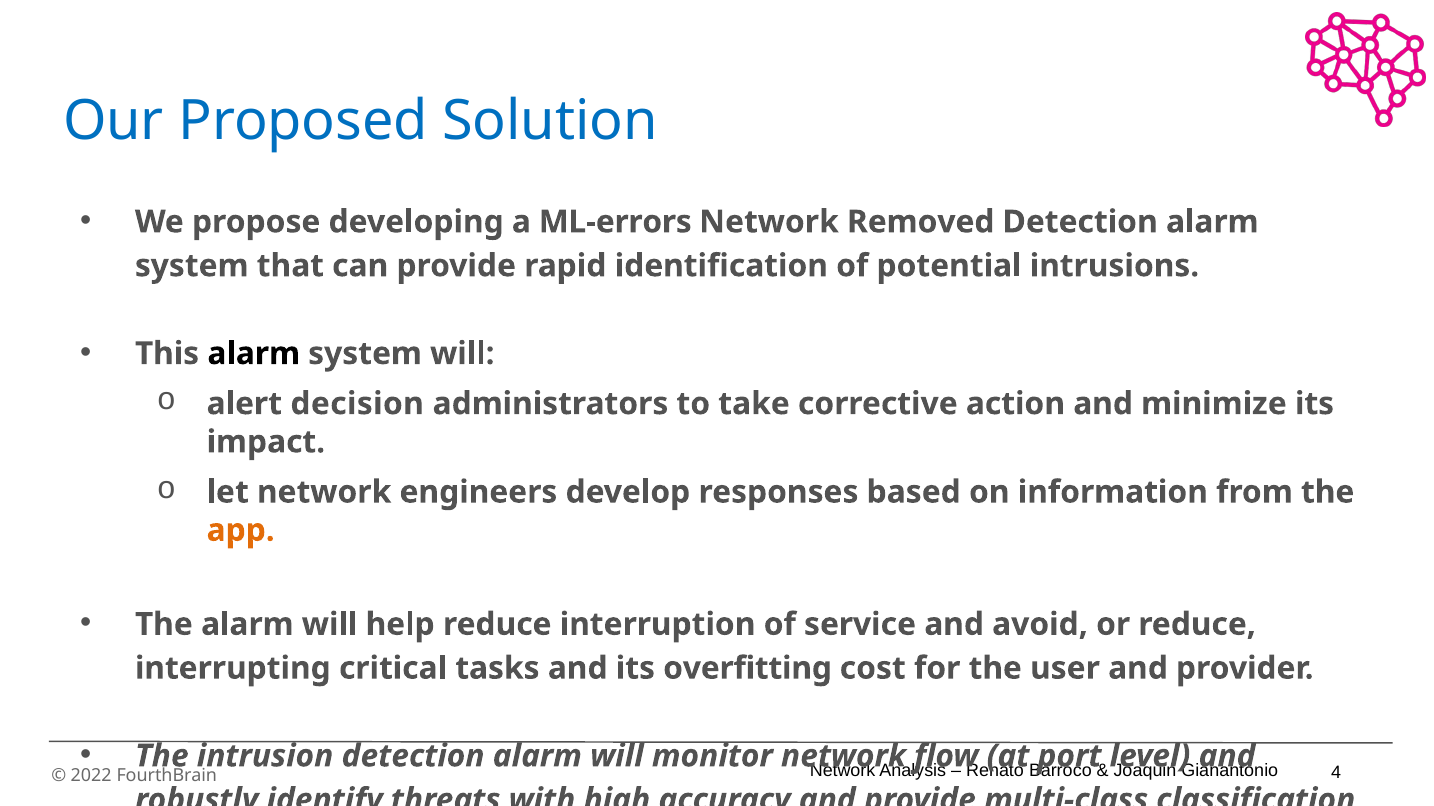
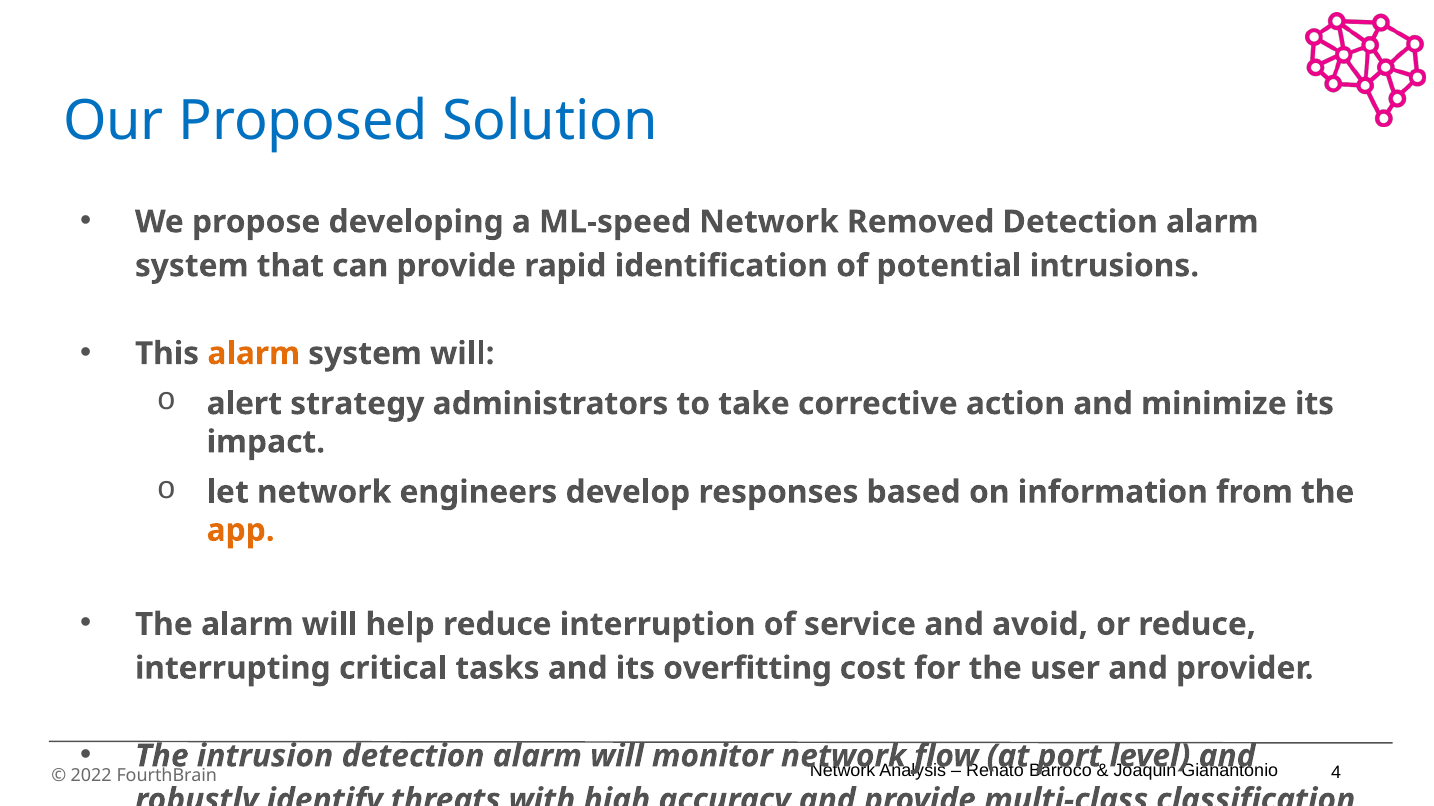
ML-errors: ML-errors -> ML-speed (615, 222)
alarm colour: black -> orange (254, 354)
decision: decision -> strategy (357, 404)
